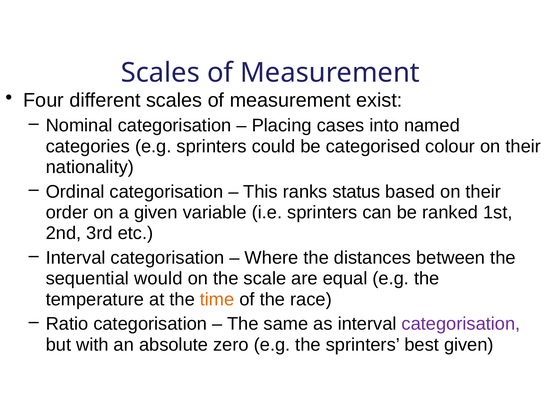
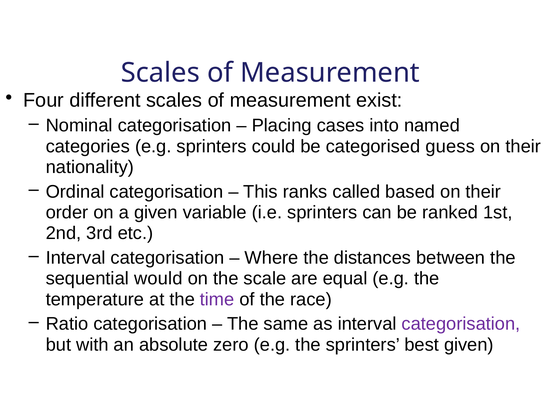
colour: colour -> guess (450, 146)
status: status -> called (356, 192)
time colour: orange -> purple (217, 299)
